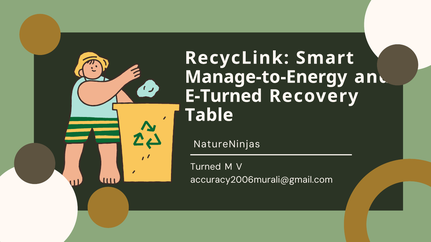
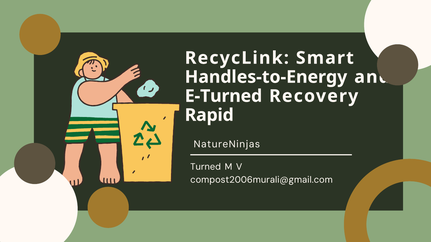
Manage-to-Energy: Manage-to-Energy -> Handles-to-Energy (266, 77)
Table: Table -> Rapid (209, 115)
accuracy2006murali@gmail.com: accuracy2006murali@gmail.com -> compost2006murali@gmail.com (262, 180)
